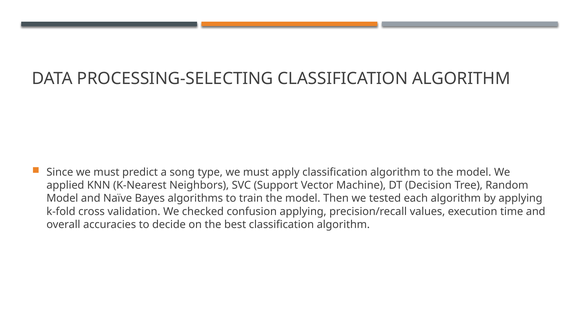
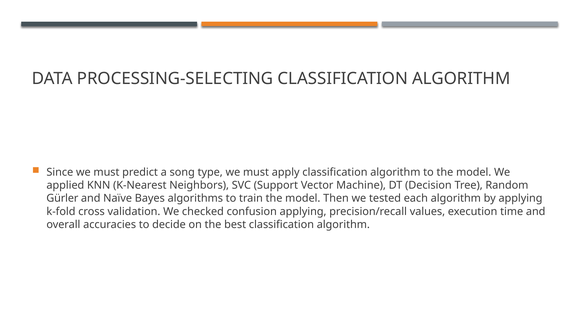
Model: Model -> Gürler (62, 198)
